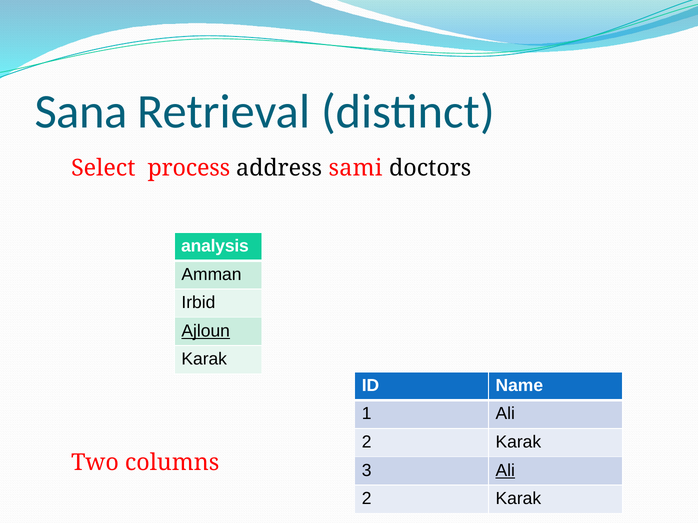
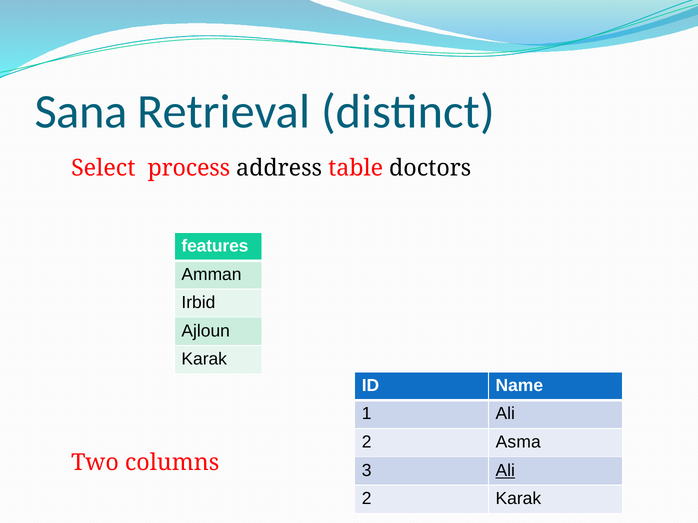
sami: sami -> table (356, 168)
analysis: analysis -> features (215, 246)
Ajloun underline: present -> none (206, 331)
Karak: Karak -> Asma (518, 442)
